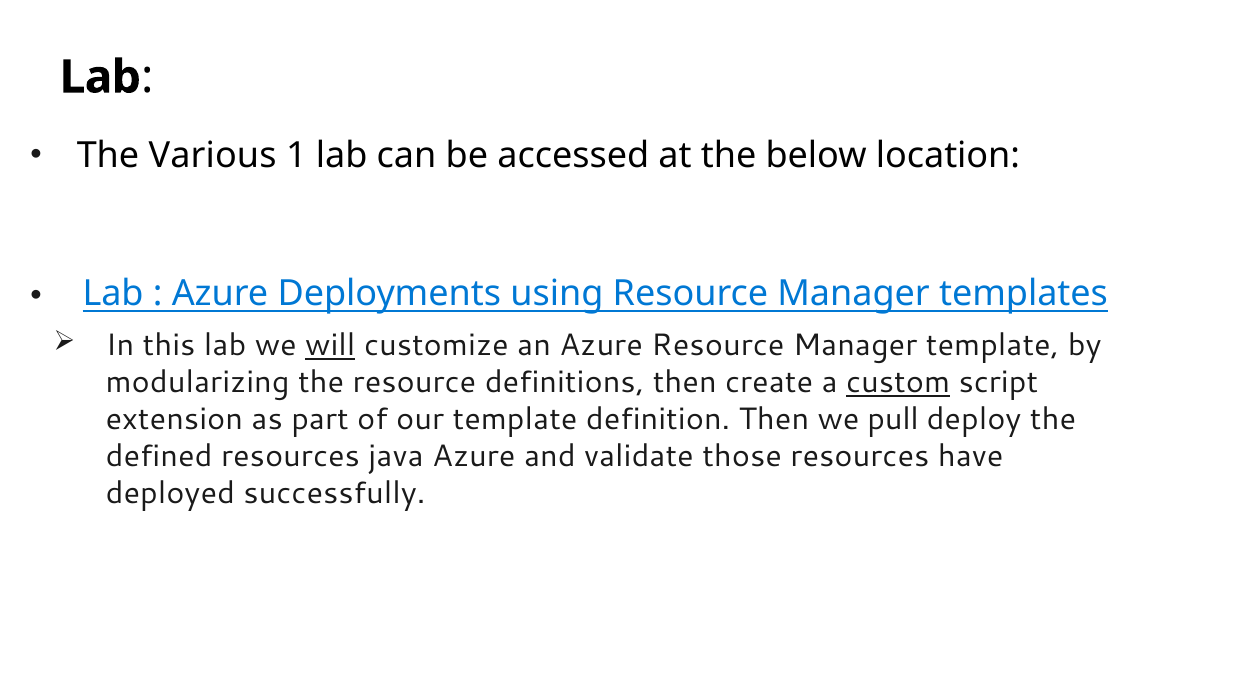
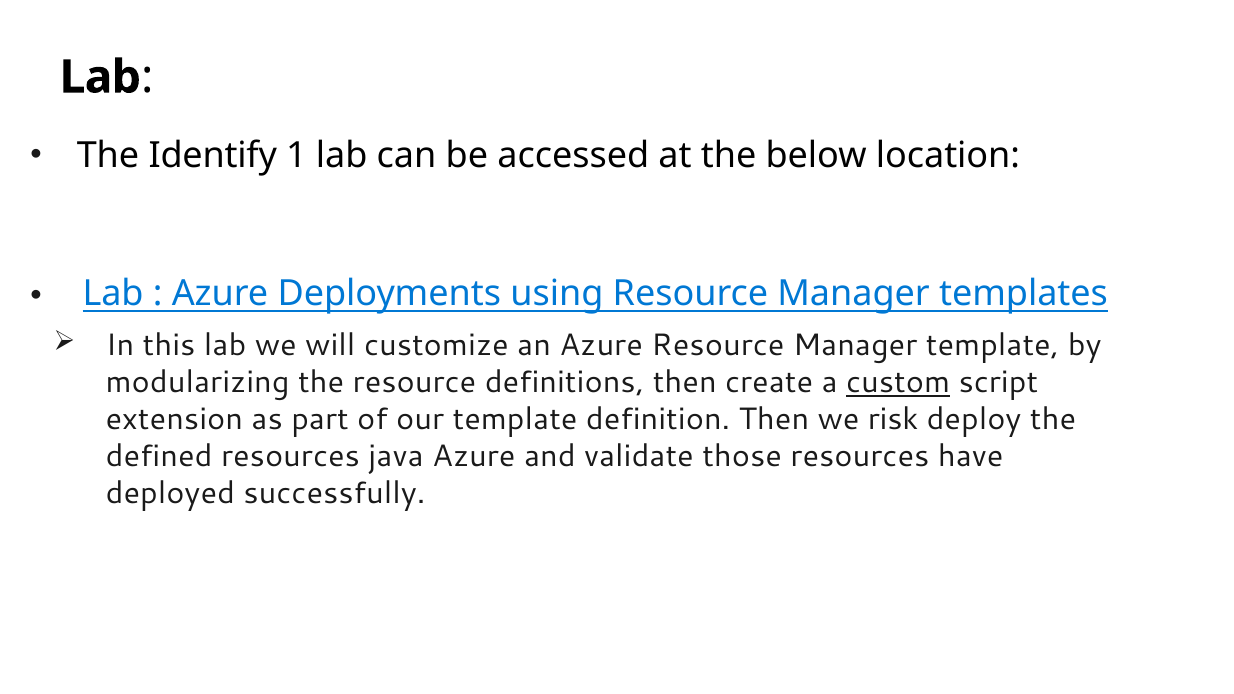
Various: Various -> Identify (213, 156)
will underline: present -> none (330, 346)
pull: pull -> risk (893, 420)
